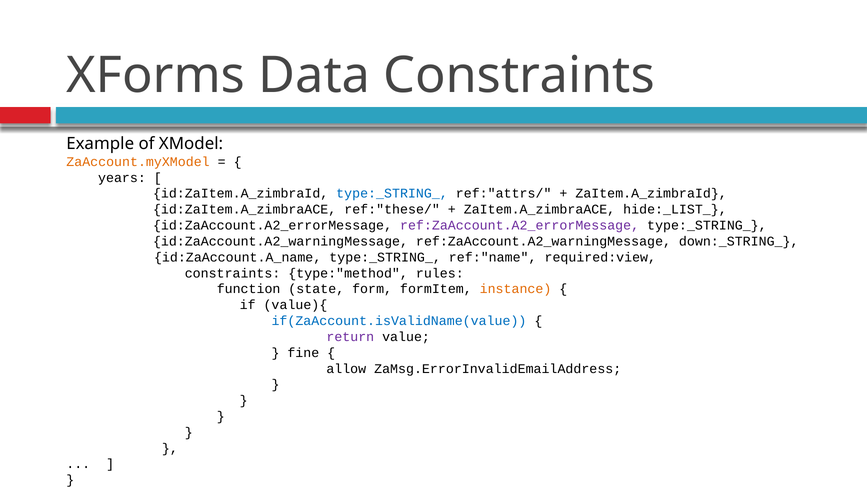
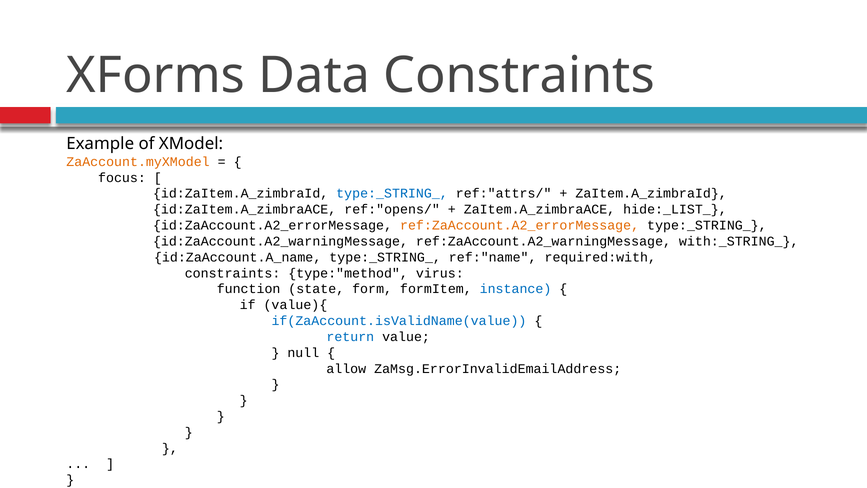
years: years -> focus (122, 178)
ref:"these/: ref:"these/ -> ref:"opens/ (392, 209)
ref:ZaAccount.A2_errorMessage colour: purple -> orange (520, 225)
down:_STRING_: down:_STRING_ -> with:_STRING_ (739, 241)
required:view: required:view -> required:with (600, 257)
rules: rules -> virus (440, 273)
instance colour: orange -> blue (516, 289)
return colour: purple -> blue (350, 337)
fine: fine -> null (303, 352)
